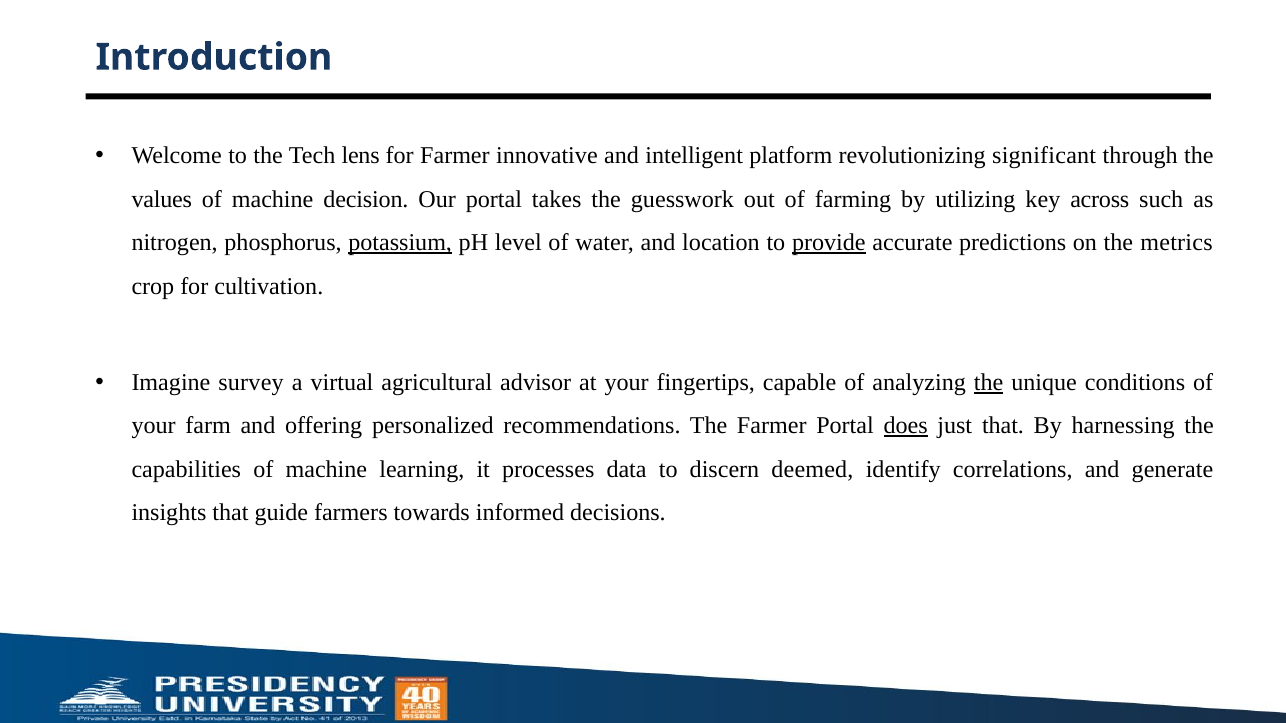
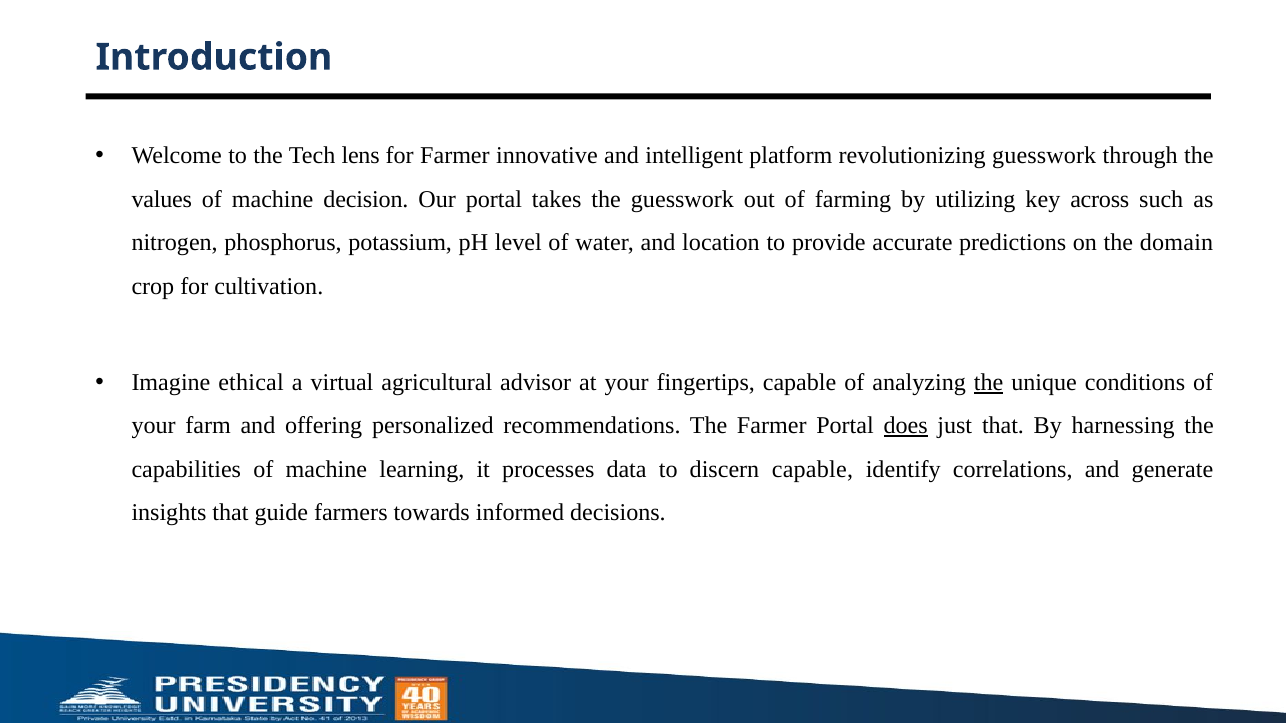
revolutionizing significant: significant -> guesswork (1044, 156)
potassium underline: present -> none (400, 243)
provide underline: present -> none (829, 243)
metrics: metrics -> domain (1177, 243)
survey: survey -> ethical (251, 383)
discern deemed: deemed -> capable (812, 469)
